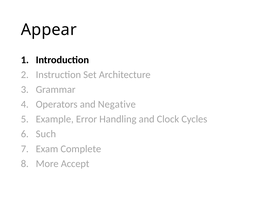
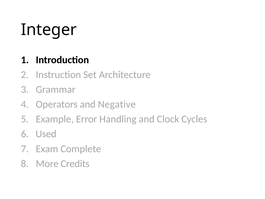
Appear: Appear -> Integer (49, 30)
Such: Such -> Used (46, 134)
Accept: Accept -> Credits (75, 163)
